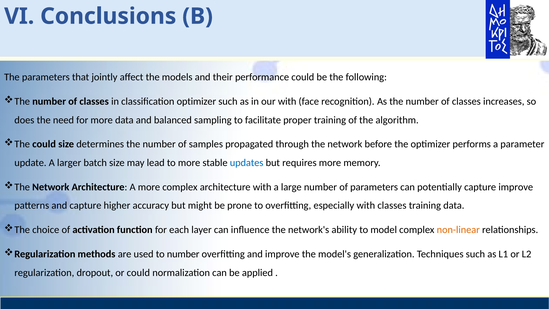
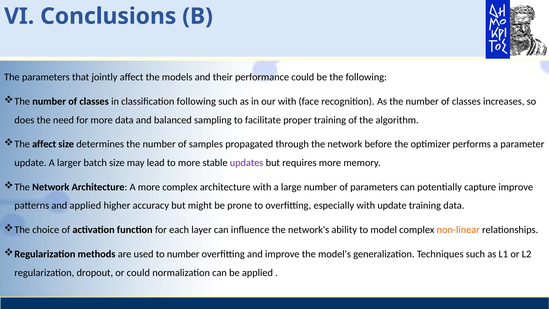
classification optimizer: optimizer -> following (196, 101)
The could: could -> affect (44, 144)
updates colour: blue -> purple (247, 163)
and capture: capture -> applied (85, 205)
with classes: classes -> update (392, 205)
